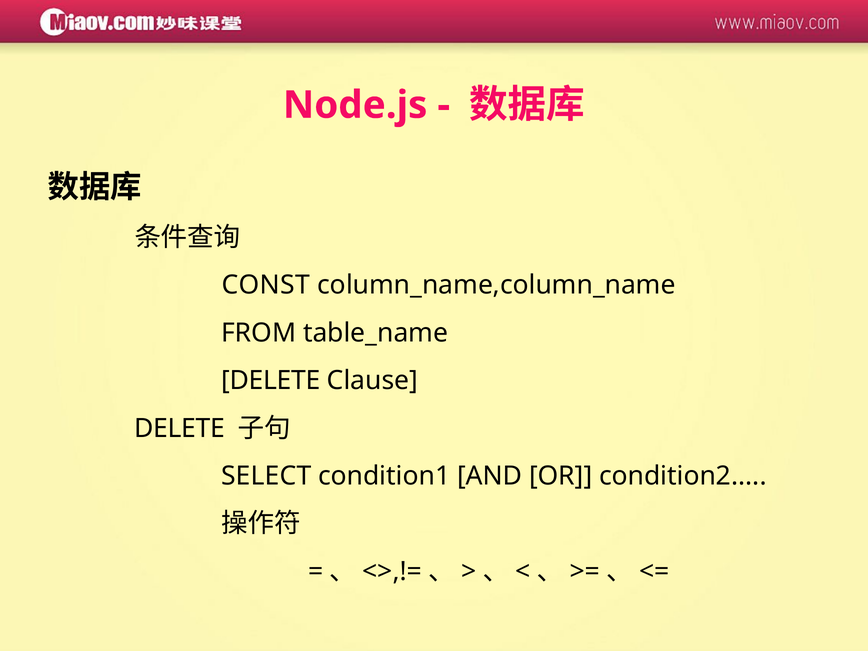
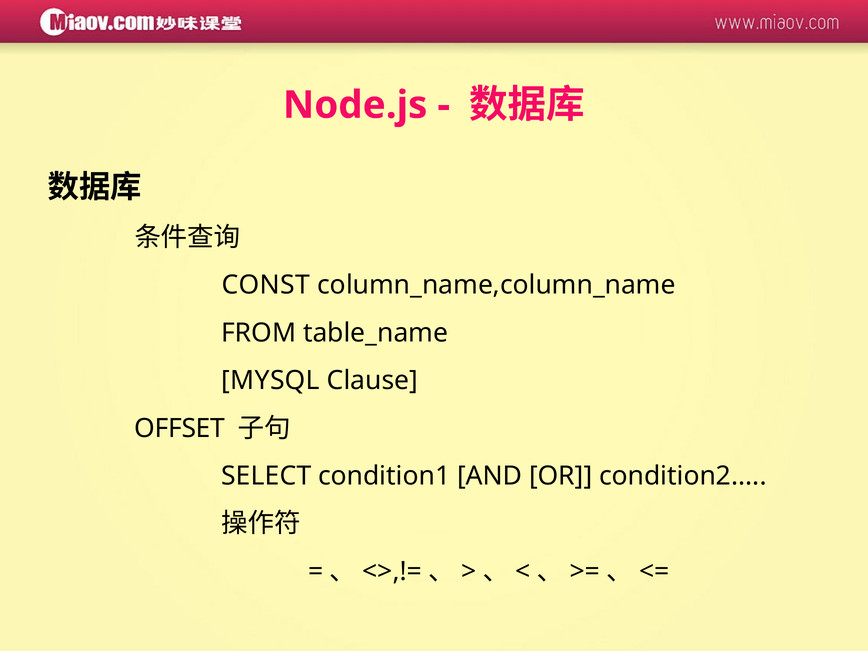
DELETE: DELETE -> MYSQL (271, 381)
DELETE: DELETE -> OFFSET (180, 428)
